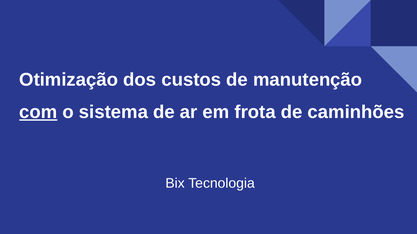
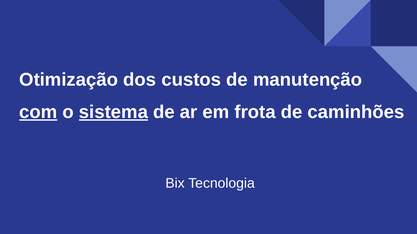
sistema underline: none -> present (114, 112)
